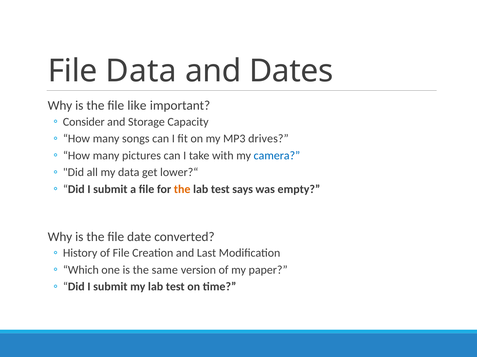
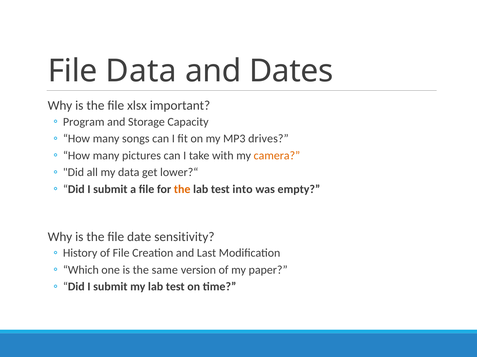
like: like -> xlsx (137, 106)
Consider: Consider -> Program (84, 122)
camera colour: blue -> orange (277, 156)
says: says -> into (243, 189)
converted: converted -> sensitivity (184, 237)
